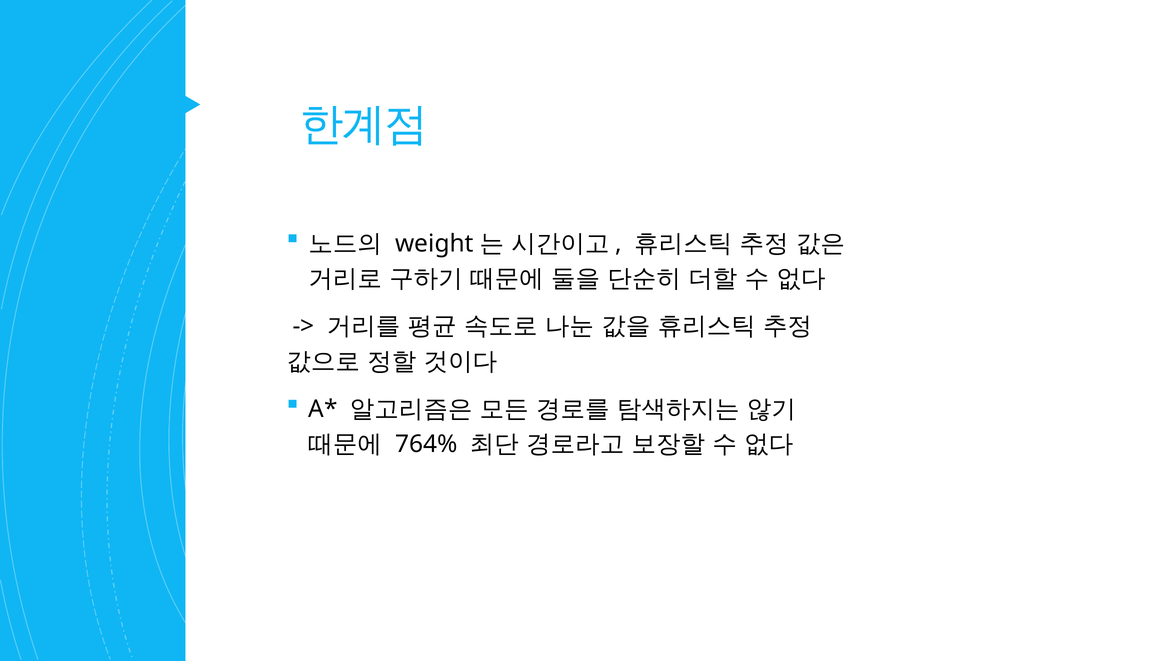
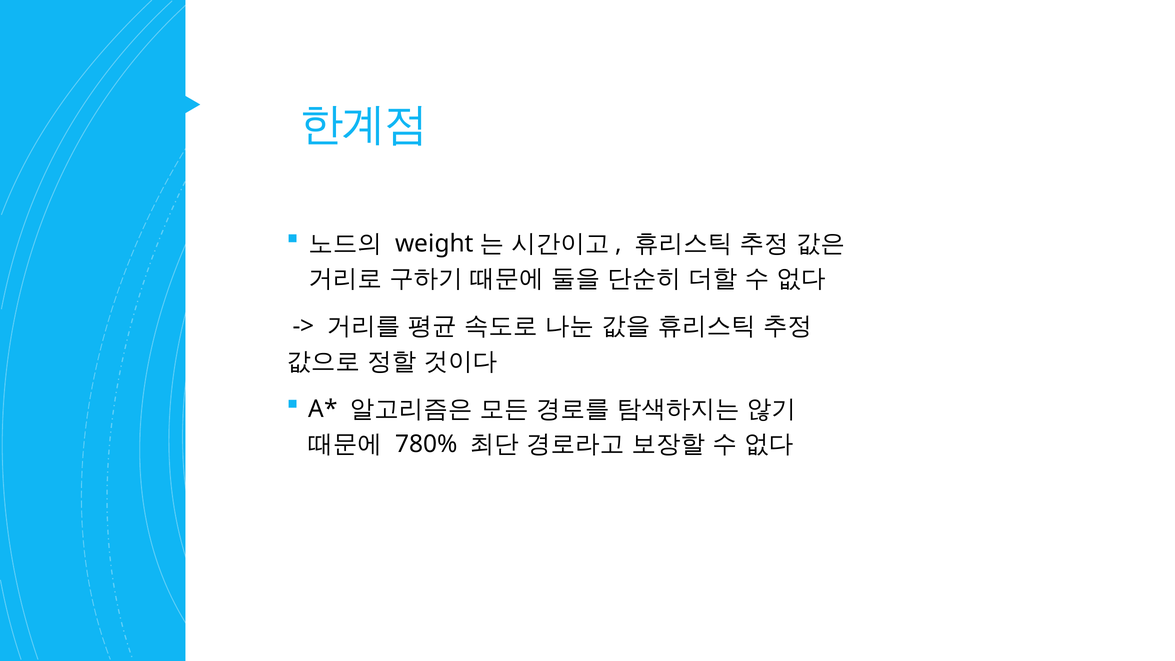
764%: 764% -> 780% (426, 444)
